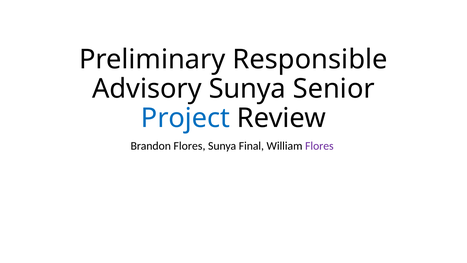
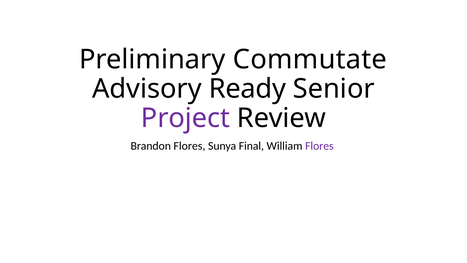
Responsible: Responsible -> Commutate (310, 59)
Advisory Sunya: Sunya -> Ready (247, 89)
Project colour: blue -> purple (186, 118)
